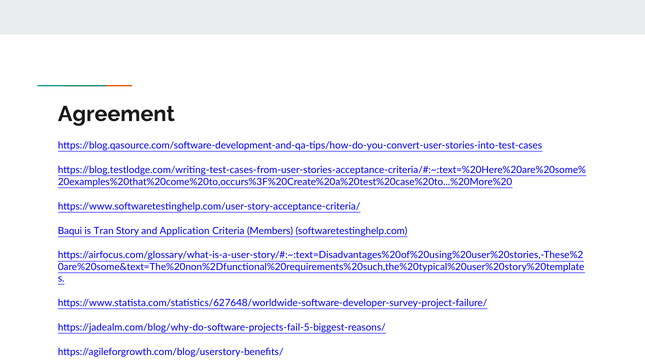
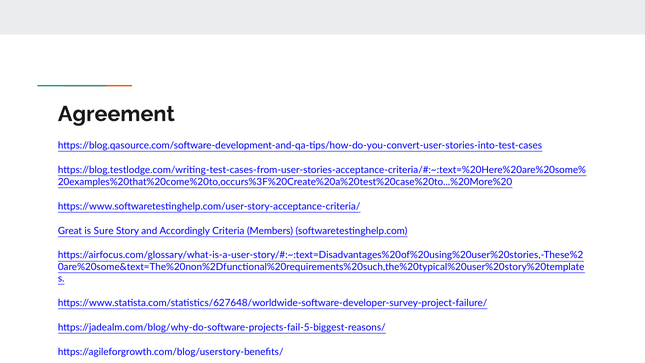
Baqui: Baqui -> Great (70, 231)
Tran: Tran -> Sure (104, 231)
Application: Application -> Accordingly (185, 231)
